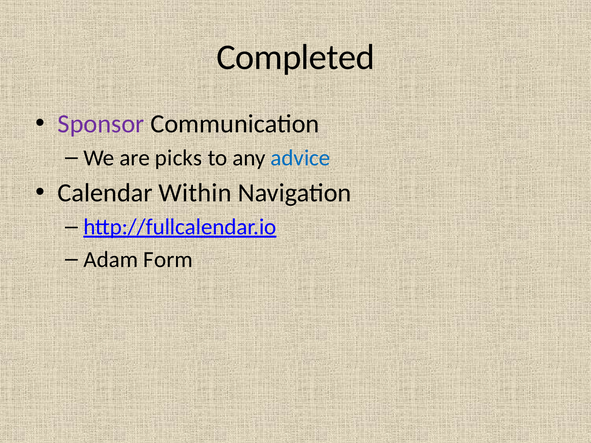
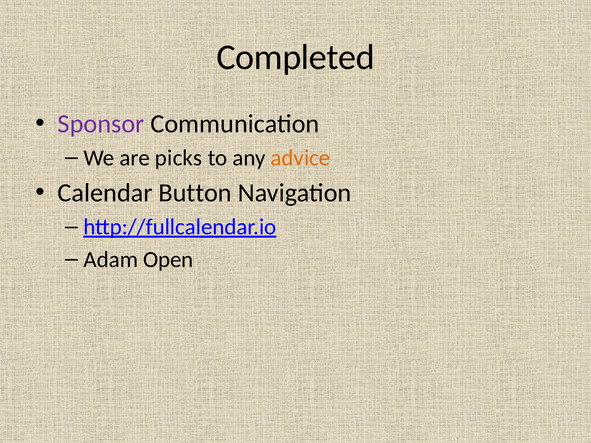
advice colour: blue -> orange (300, 158)
Within: Within -> Button (195, 193)
Form: Form -> Open (168, 260)
